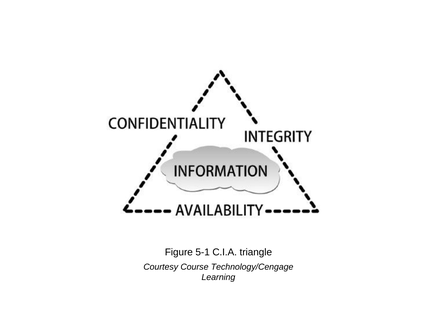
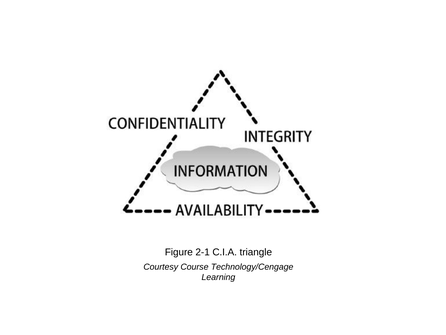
5-1: 5-1 -> 2-1 (203, 252)
